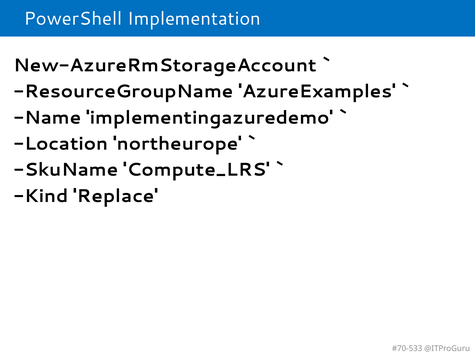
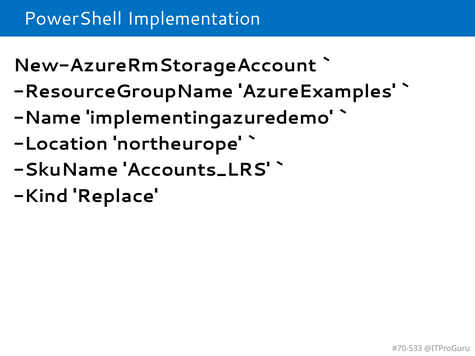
Compute_LRS: Compute_LRS -> Accounts_LRS (197, 170)
